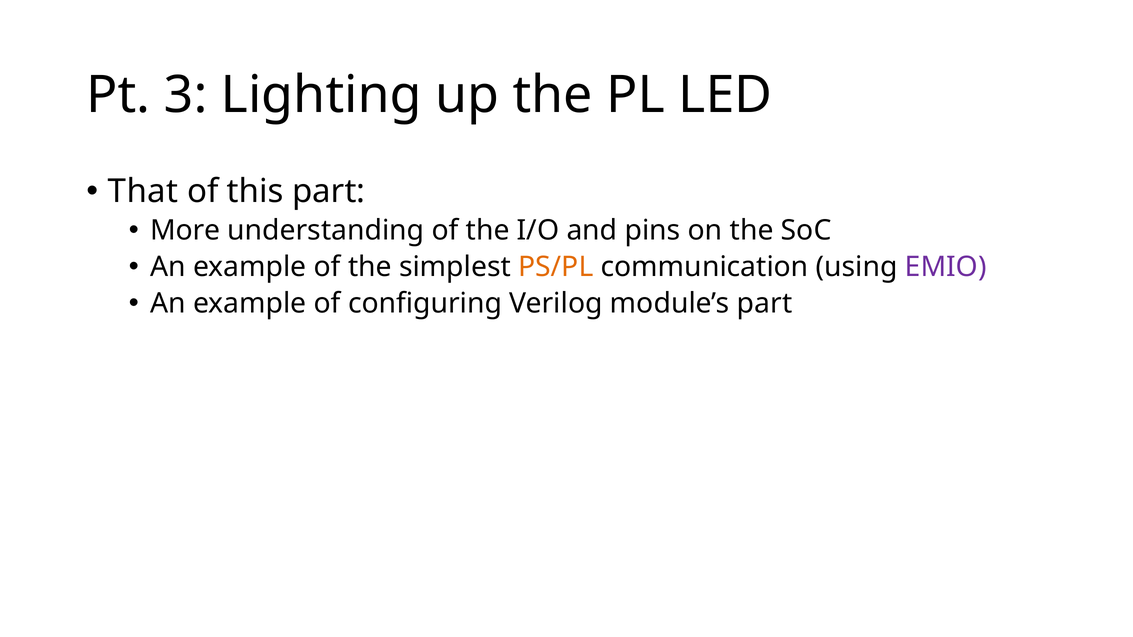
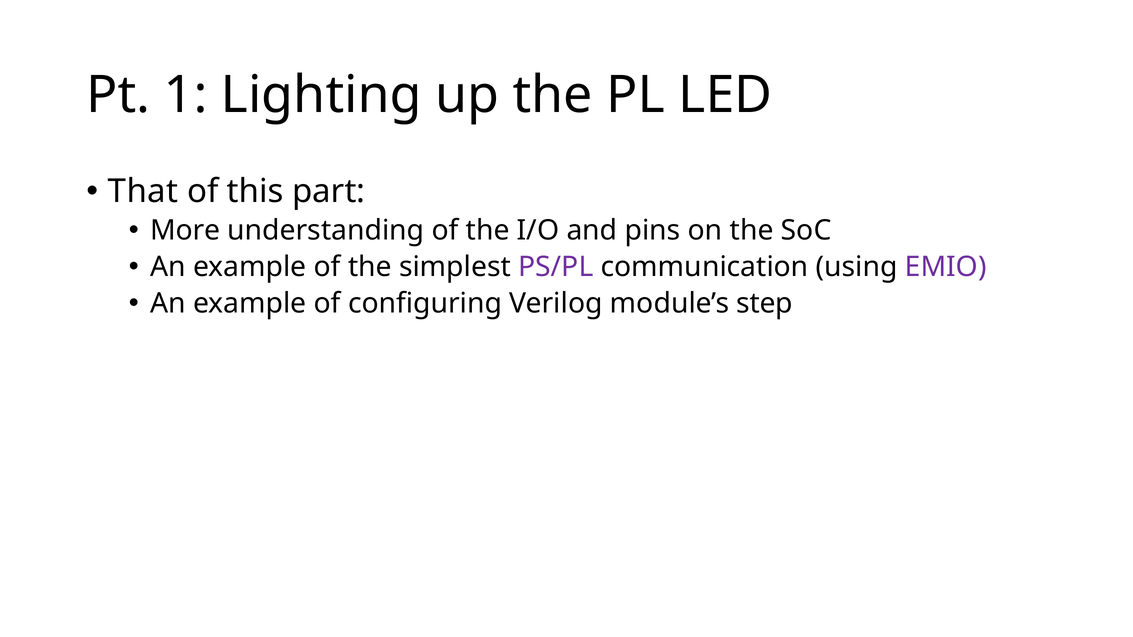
3: 3 -> 1 (186, 95)
PS/PL colour: orange -> purple (556, 267)
module’s part: part -> step (765, 304)
